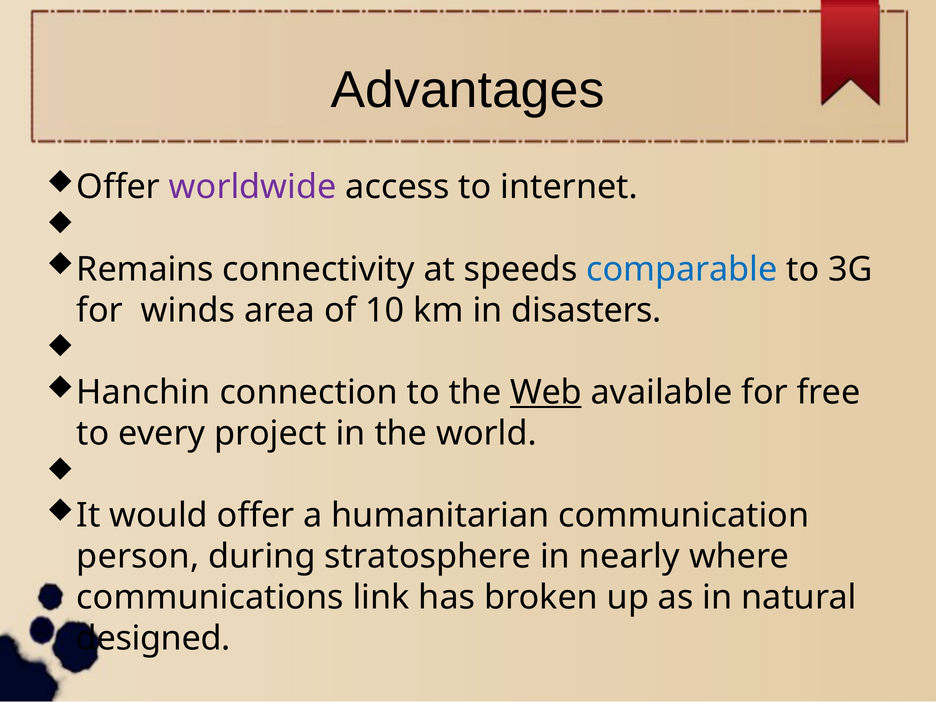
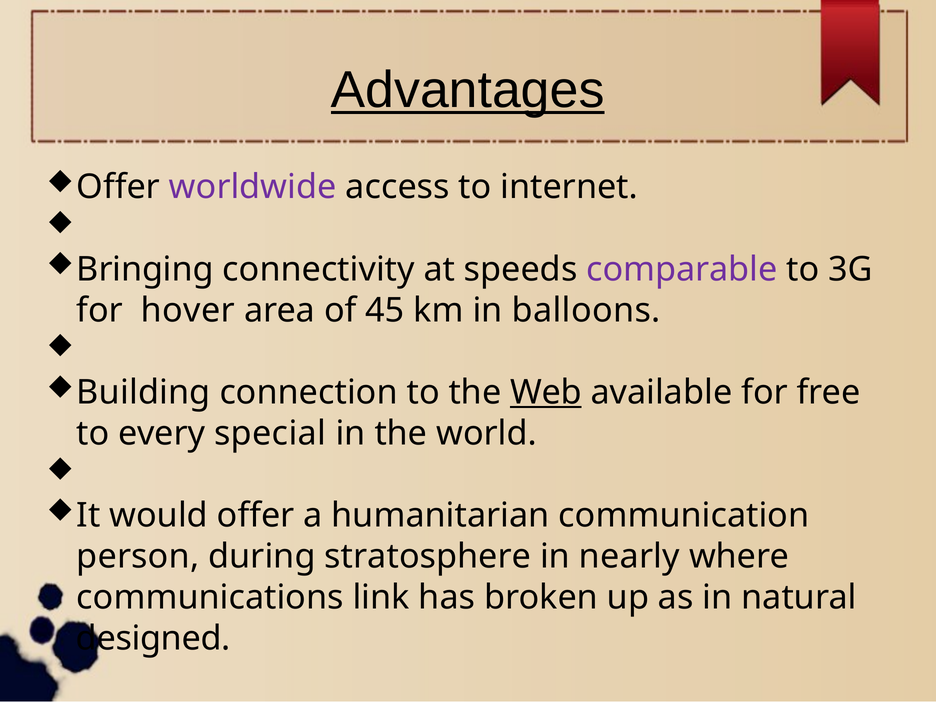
Advantages underline: none -> present (468, 90)
Remains: Remains -> Bringing (145, 269)
comparable colour: blue -> purple (682, 269)
winds: winds -> hover (188, 310)
10: 10 -> 45 (385, 310)
disasters: disasters -> balloons (586, 310)
Hanchin: Hanchin -> Building (143, 392)
project: project -> special (270, 433)
